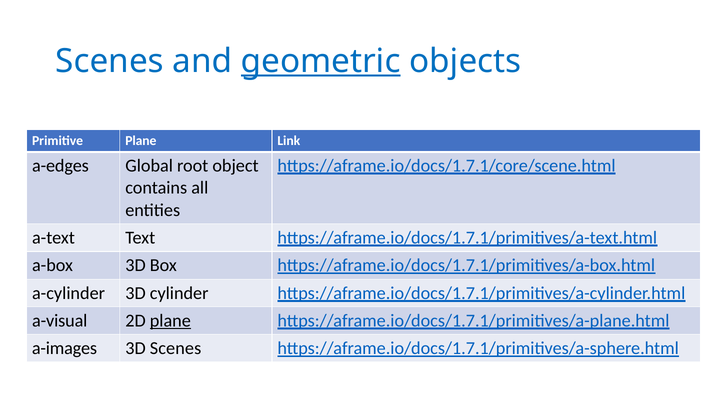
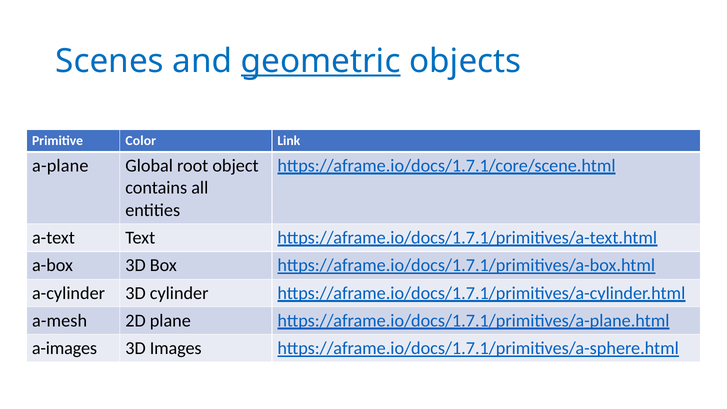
Primitive Plane: Plane -> Color (141, 141)
a-edges: a-edges -> a-plane (60, 166)
a-visual: a-visual -> a-mesh (60, 321)
plane underline: present -> none (170, 321)
3D Scenes: Scenes -> Images (176, 348)
